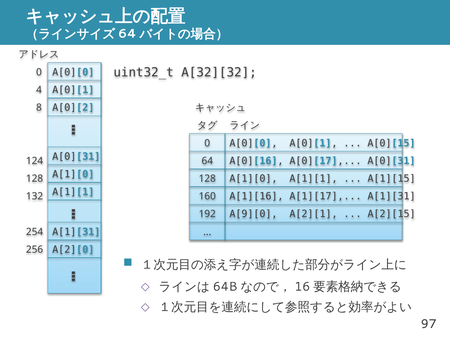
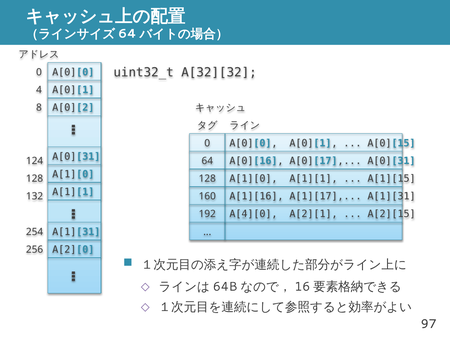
A[9][0: A[9][0 -> A[4][0 (253, 214)
